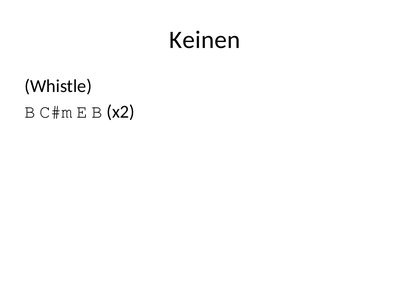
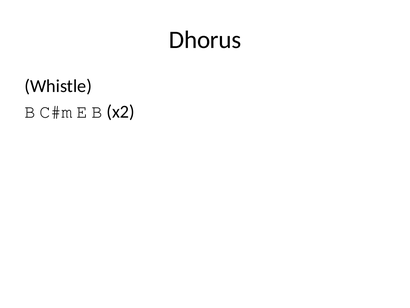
Keinen: Keinen -> Dhorus (205, 40)
